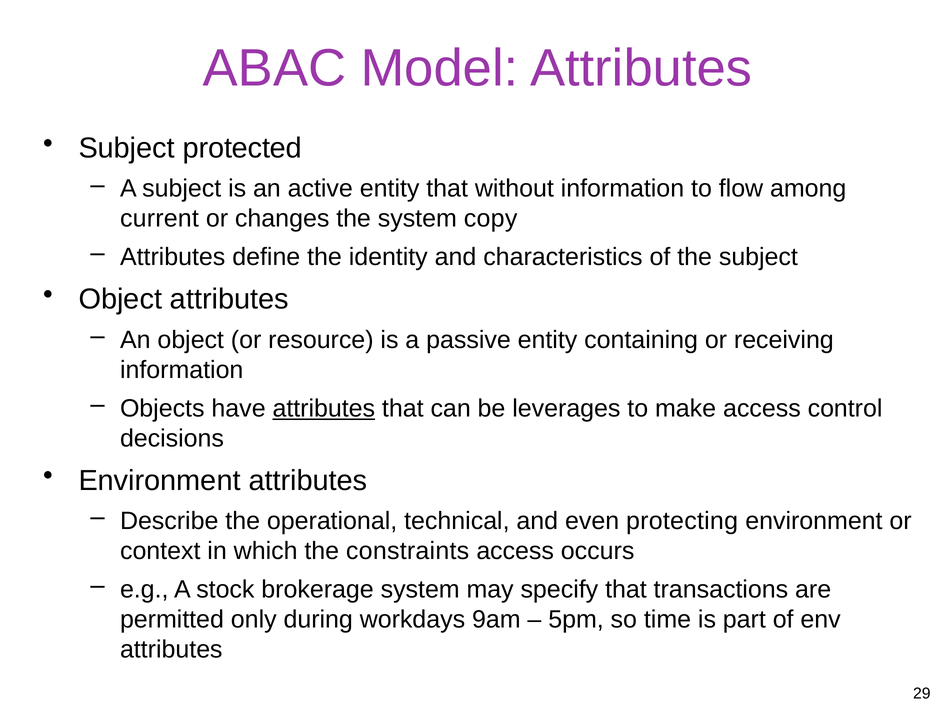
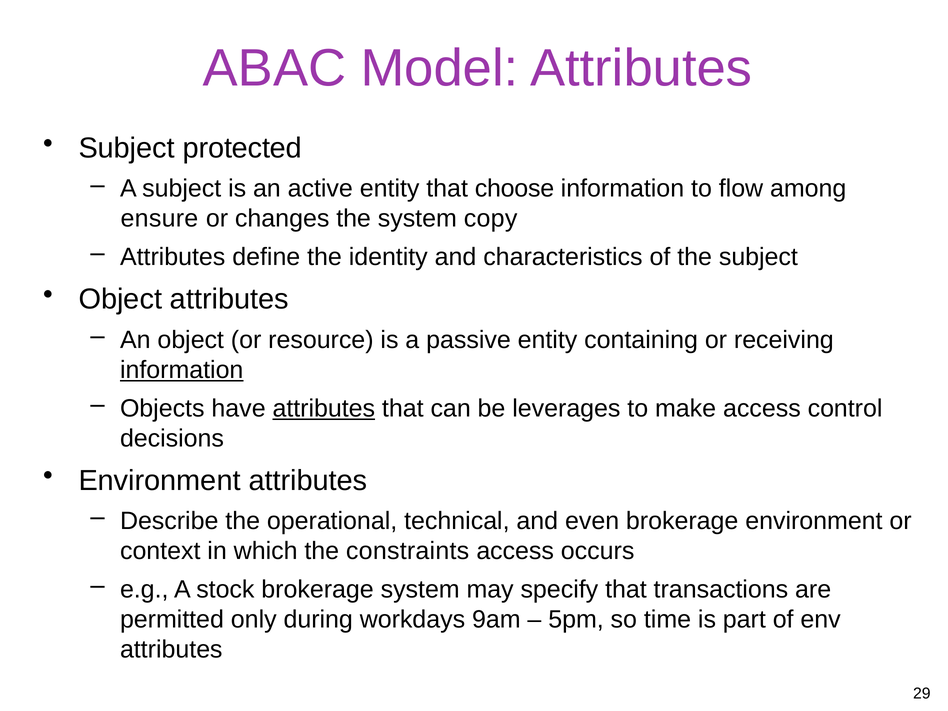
without: without -> choose (514, 189)
current: current -> ensure (159, 219)
information underline: none -> present (182, 370)
even protecting: protecting -> brokerage (682, 521)
